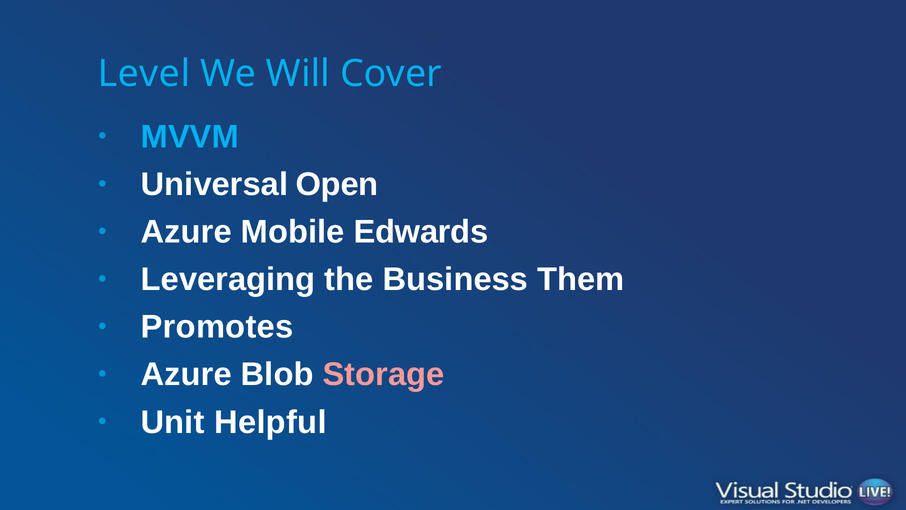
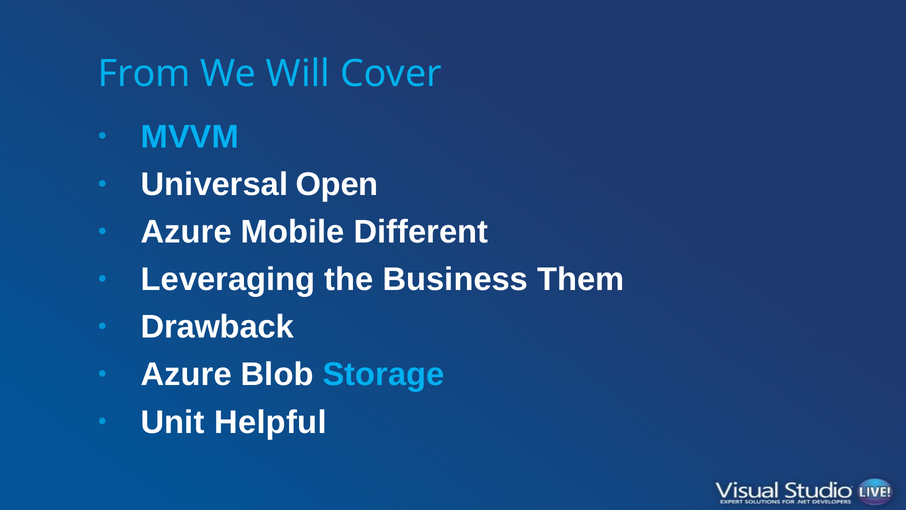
Level: Level -> From (144, 74)
Edwards: Edwards -> Different (421, 232)
Promotes: Promotes -> Drawback (217, 327)
Storage colour: pink -> light blue (384, 374)
